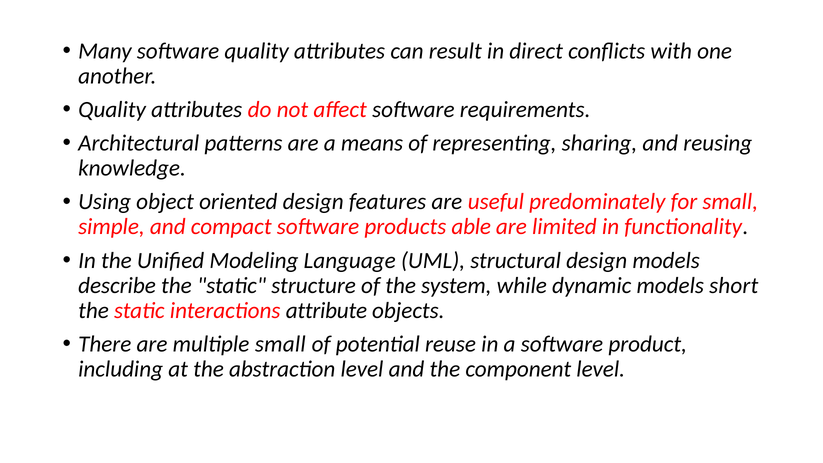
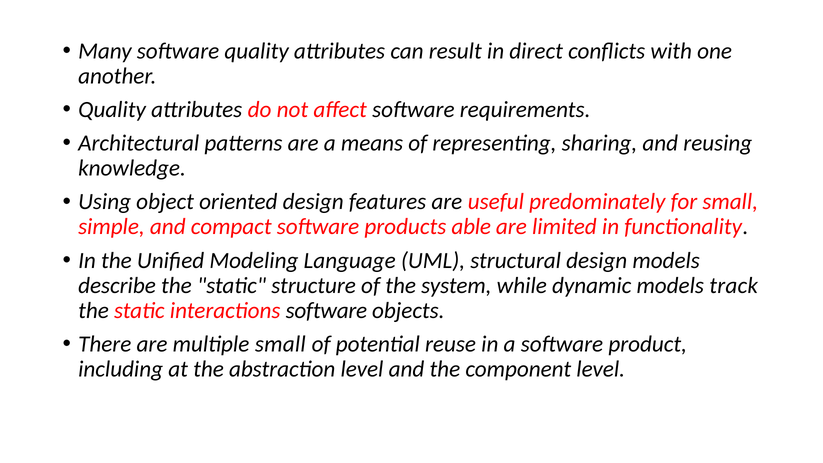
short: short -> track (734, 285)
interactions attribute: attribute -> software (326, 310)
